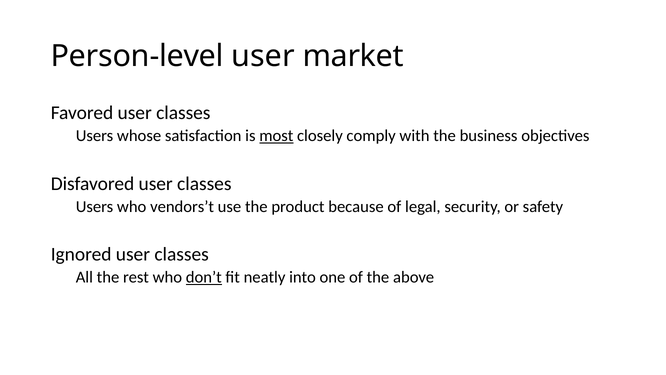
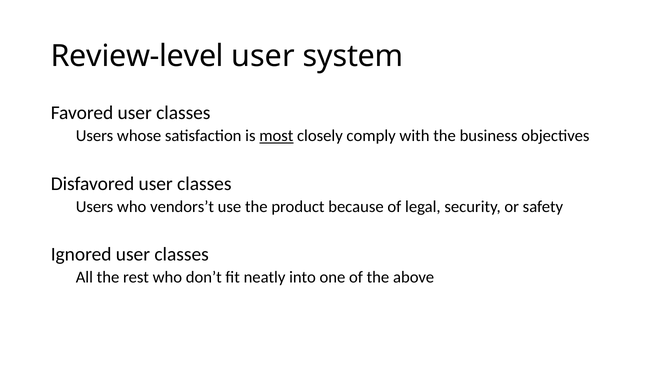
Person-level: Person-level -> Review-level (137, 56)
market: market -> system (353, 56)
don’t underline: present -> none (204, 277)
